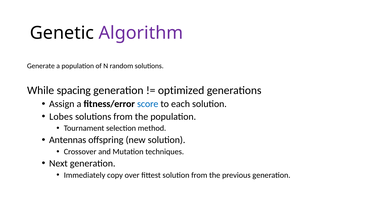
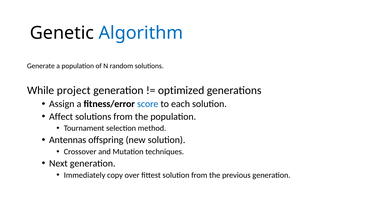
Algorithm colour: purple -> blue (141, 33)
spacing: spacing -> project (74, 91)
Lobes: Lobes -> Affect (61, 117)
